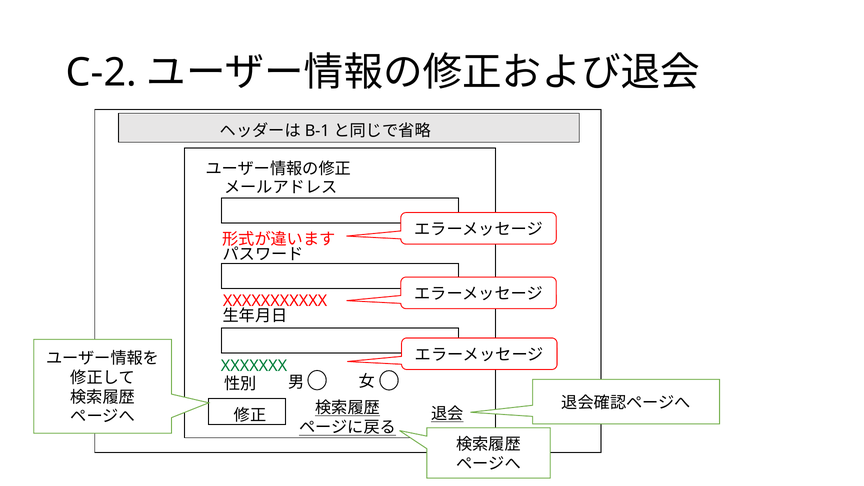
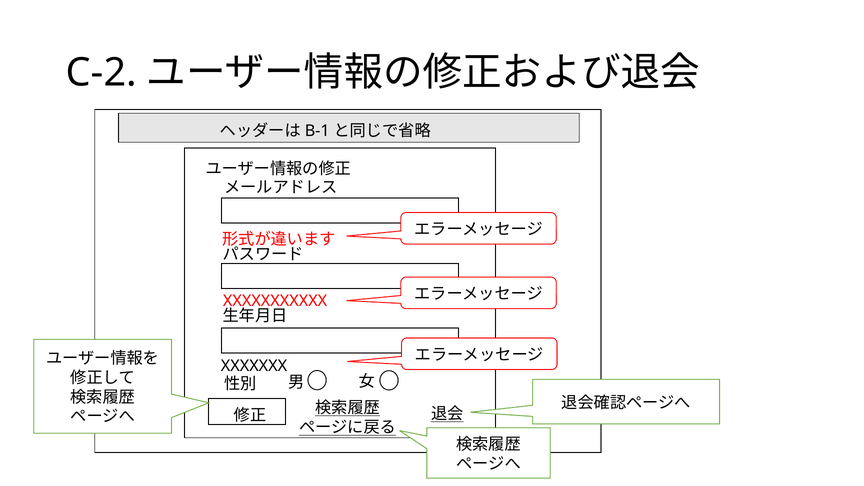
XXXXXXX colour: green -> black (254, 366)
